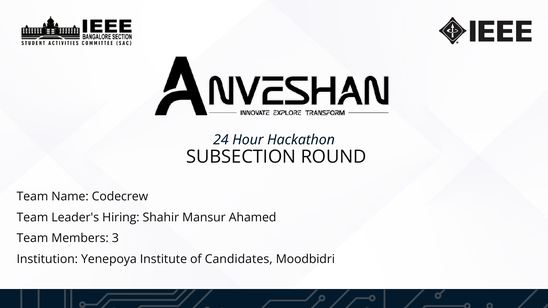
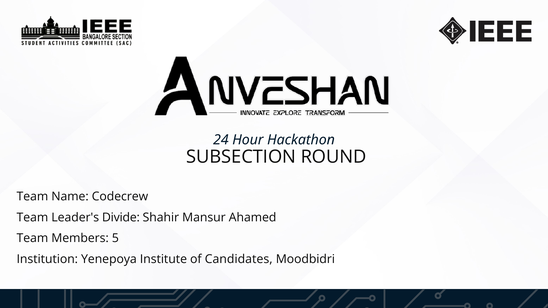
Hiring: Hiring -> Divide (121, 218)
3: 3 -> 5 (115, 238)
